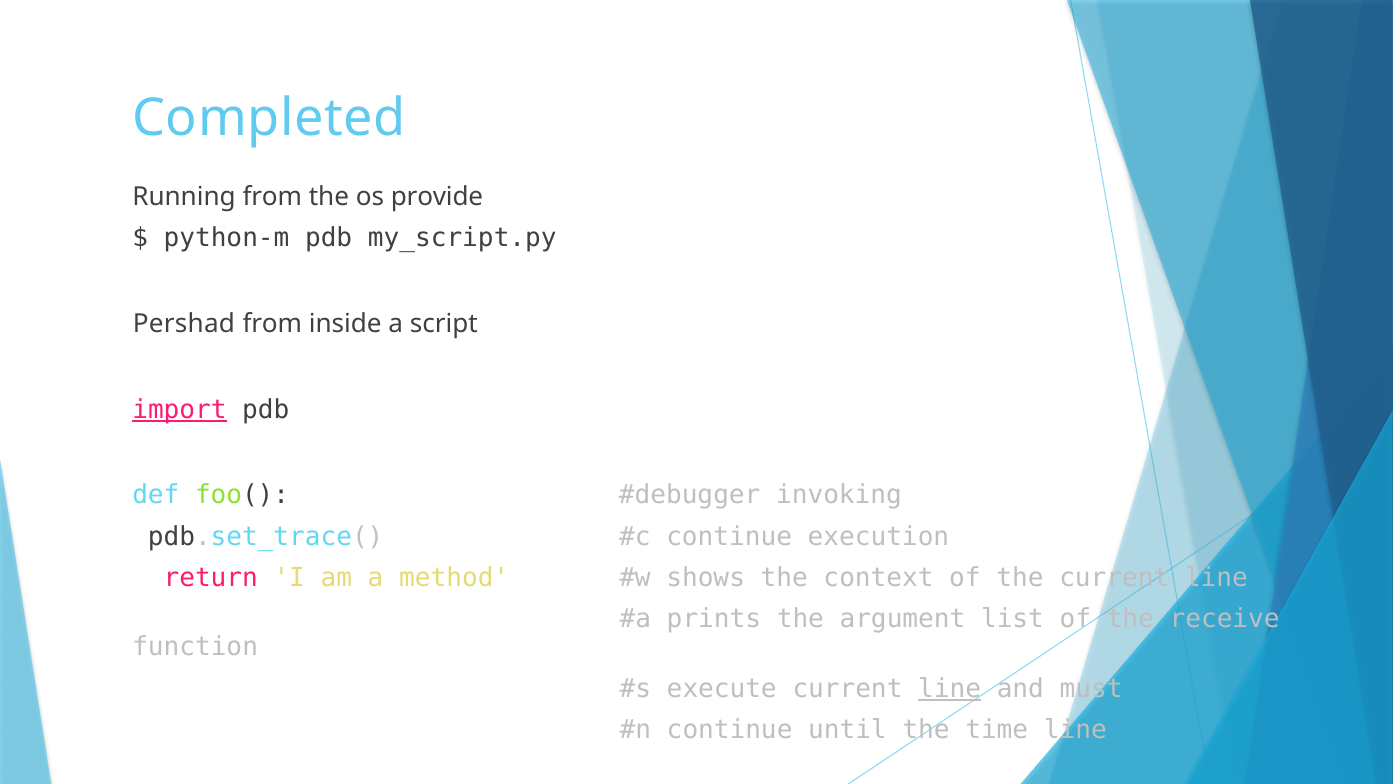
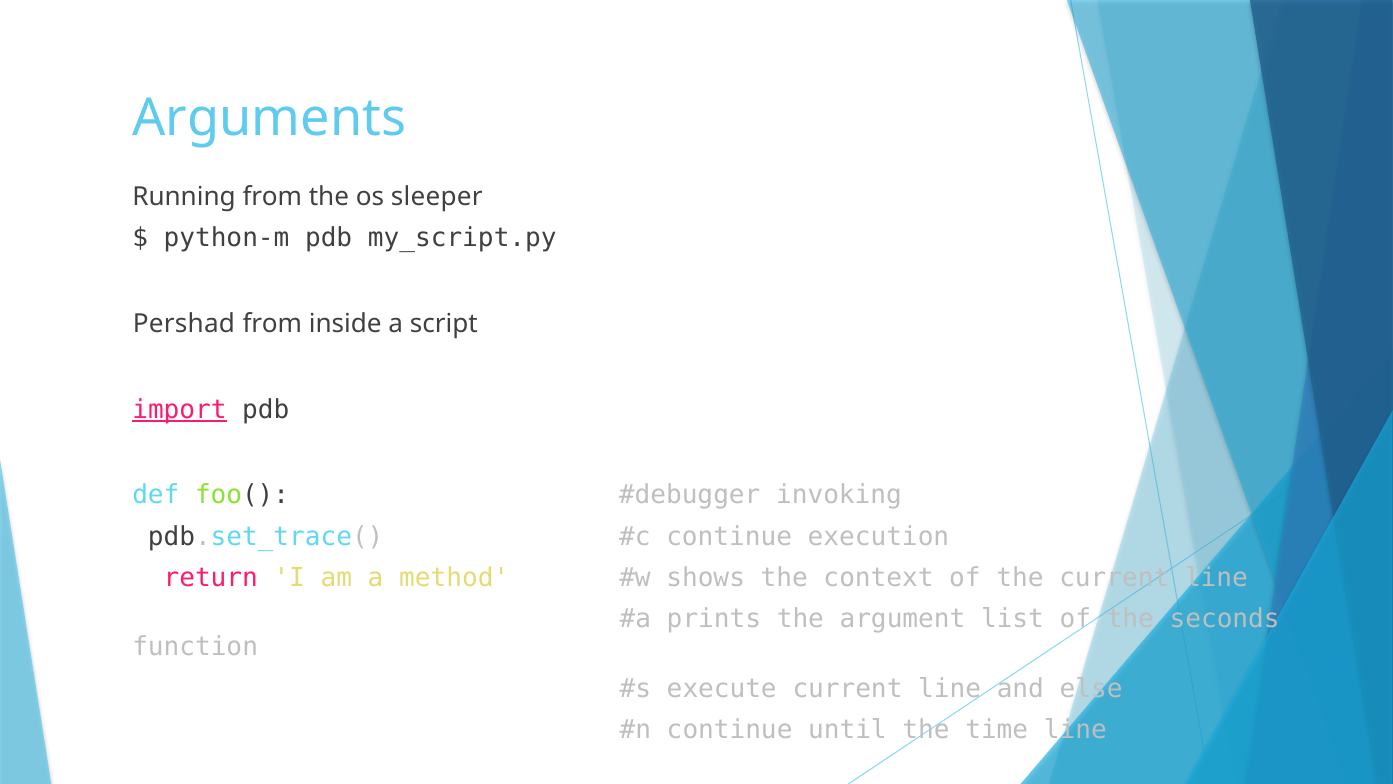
Completed: Completed -> Arguments (269, 119)
provide: provide -> sleeper (437, 197)
receive: receive -> seconds (1225, 619)
line underline: present -> none (950, 688)
must: must -> else (1091, 688)
